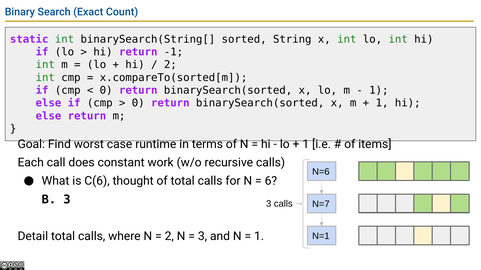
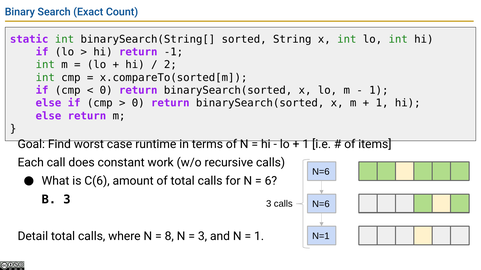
thought: thought -> amount (133, 181)
N=7: N=7 -> N=6 (321, 204)
2: 2 -> 8 (169, 237)
